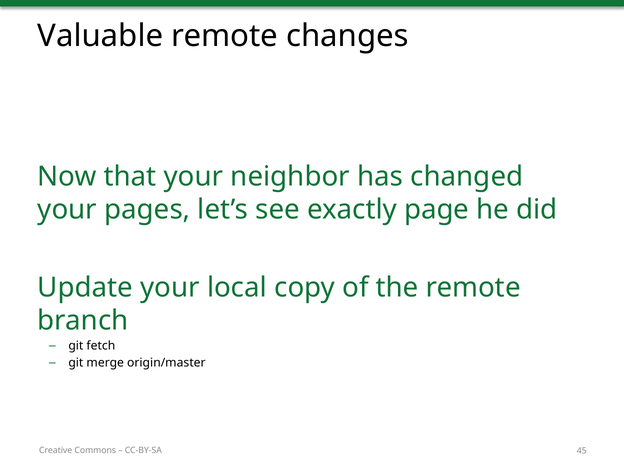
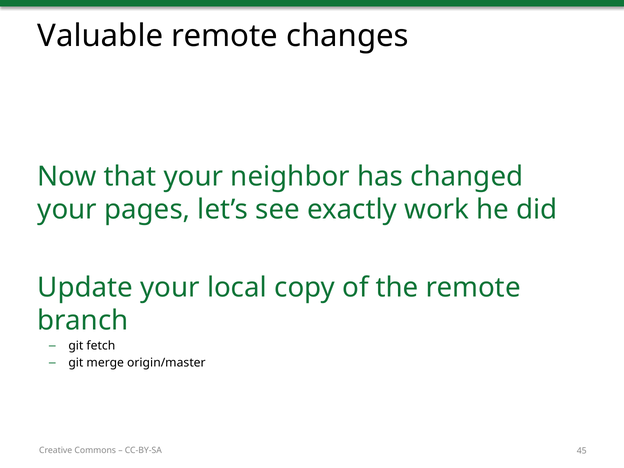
page: page -> work (437, 210)
